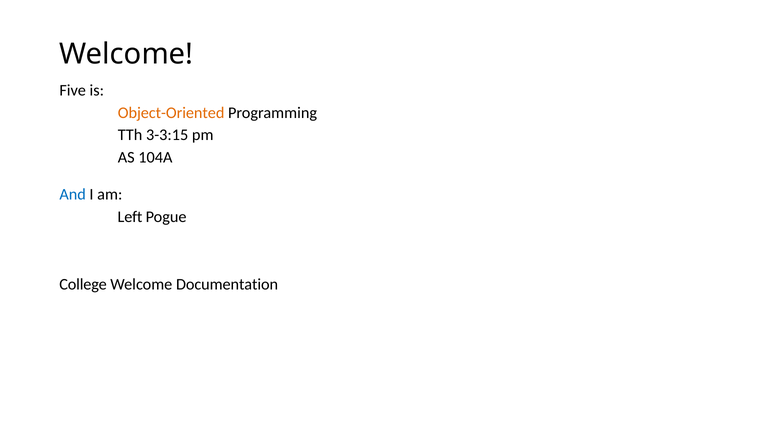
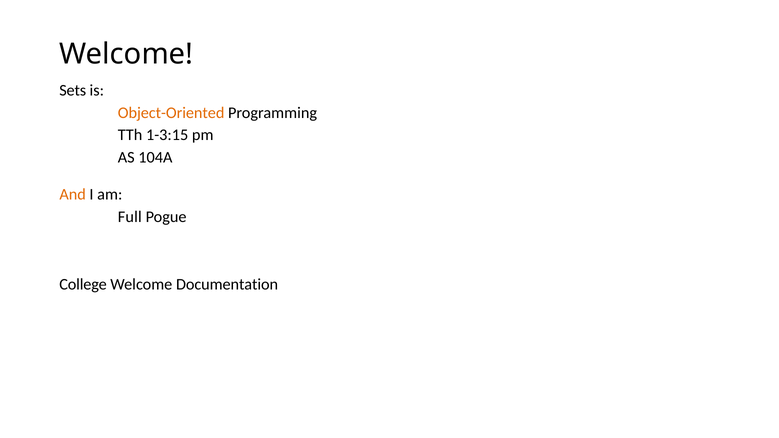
Five: Five -> Sets (73, 90)
3-3:15: 3-3:15 -> 1-3:15 (167, 135)
And colour: blue -> orange (73, 195)
Left: Left -> Full (130, 217)
